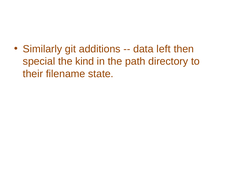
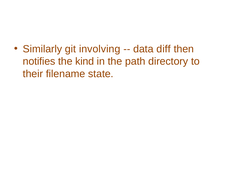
additions: additions -> involving (100, 49)
left: left -> diff (164, 49)
special: special -> notifies (39, 62)
